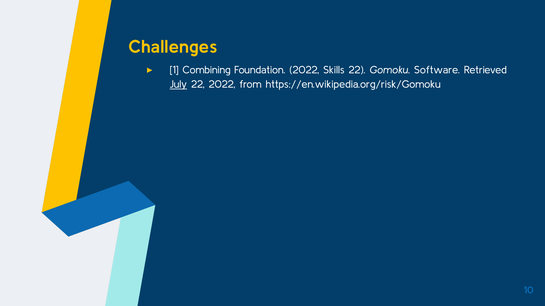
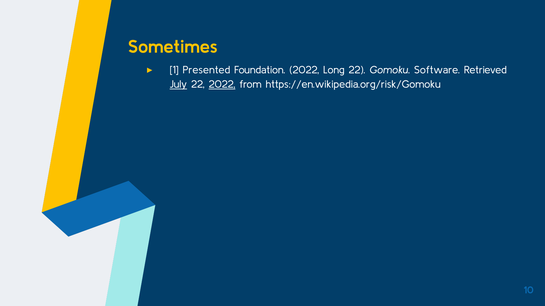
Challenges: Challenges -> Sometimes (173, 47)
Combining: Combining -> Presented (206, 70)
Skills: Skills -> Long (334, 70)
2022 underline: none -> present (222, 85)
